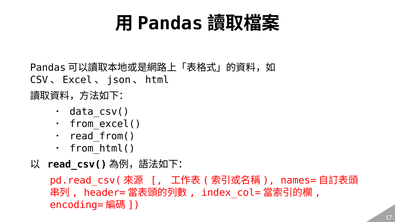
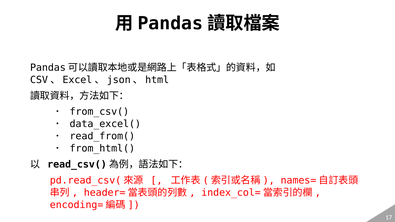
data_csv(: data_csv( -> from_csv( (99, 112)
from_excel(: from_excel( -> data_excel( (105, 124)
